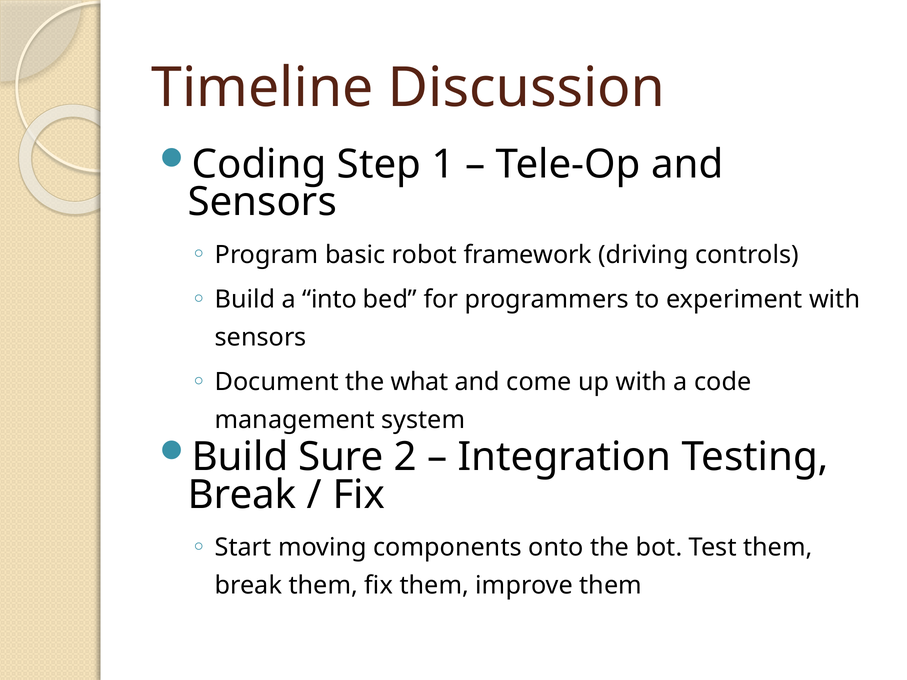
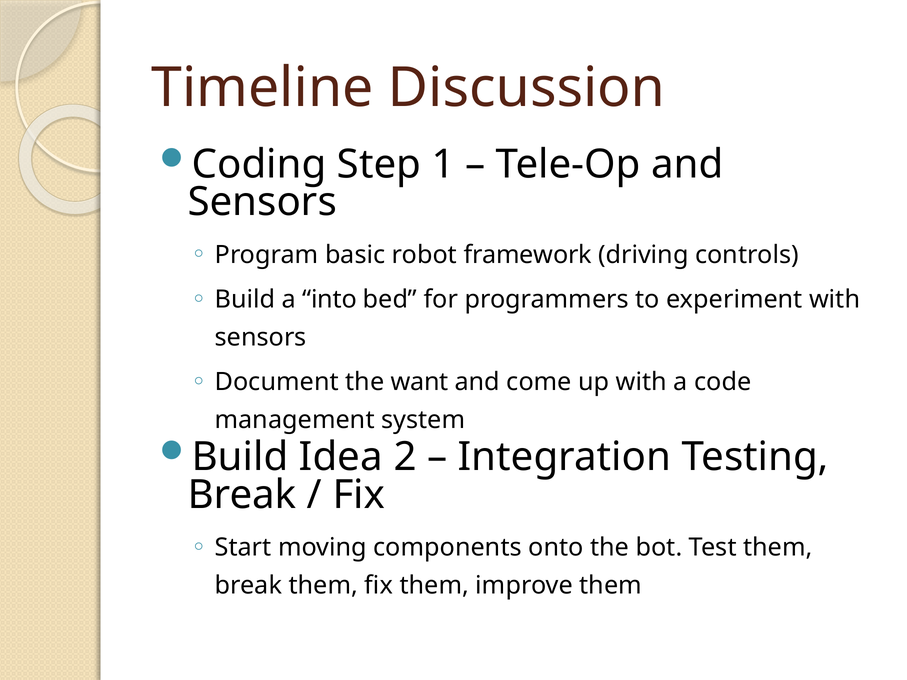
what: what -> want (420, 382)
Sure: Sure -> Idea (341, 457)
